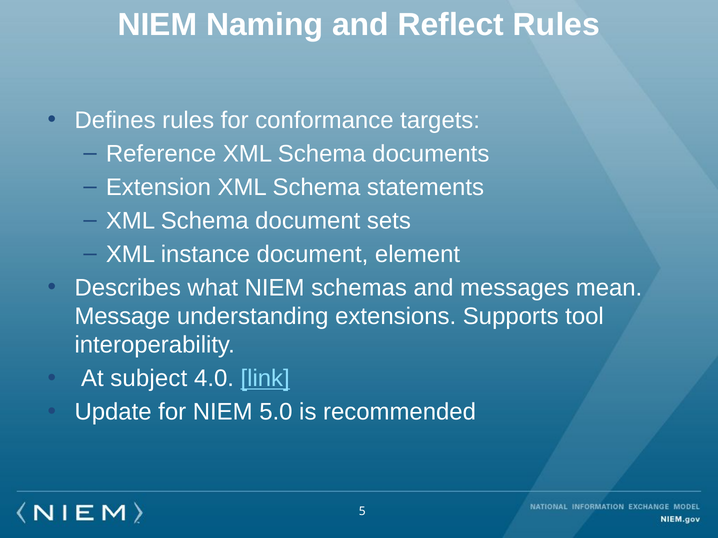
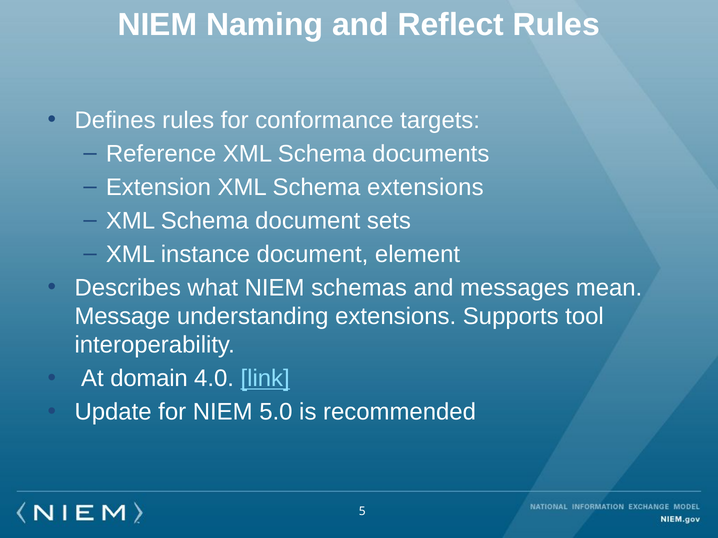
Schema statements: statements -> extensions (425, 187)
subject: subject -> domain (149, 379)
